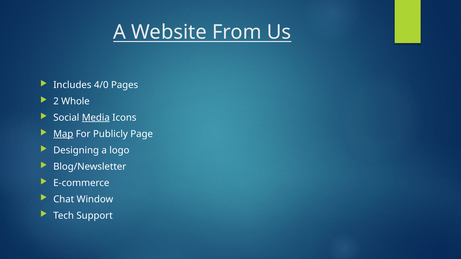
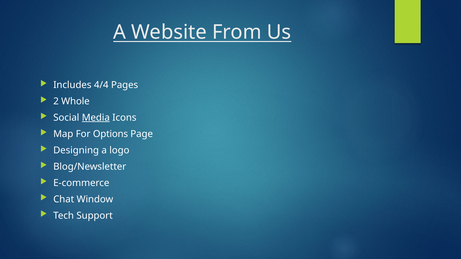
4/0: 4/0 -> 4/4 (101, 85)
Map underline: present -> none (63, 134)
Publicly: Publicly -> Options (111, 134)
